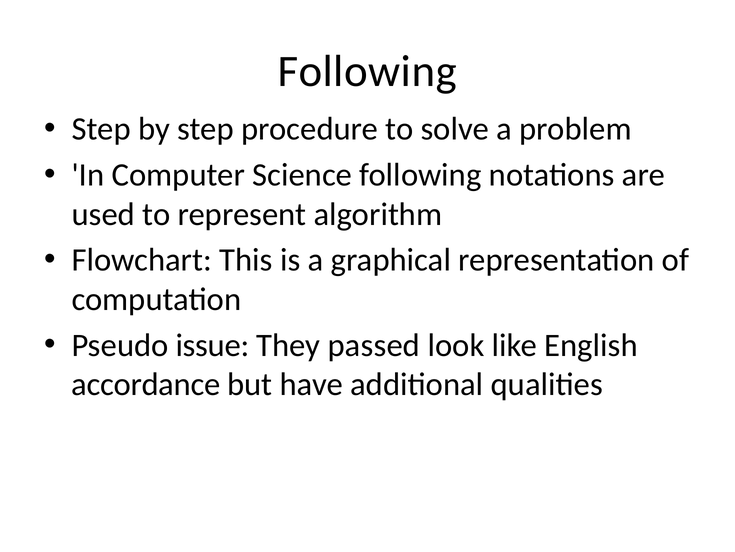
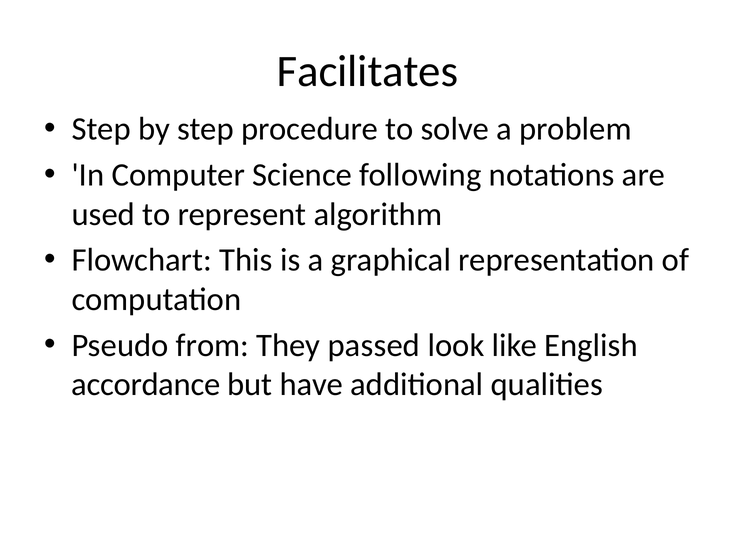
Following: Following -> Facilitates (367, 71)
issue: issue -> from (212, 345)
